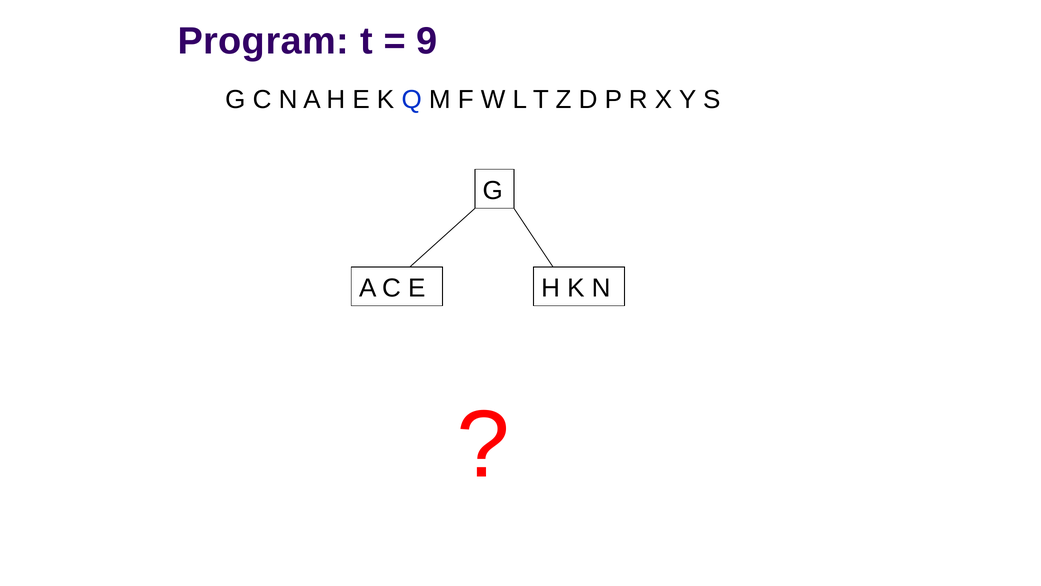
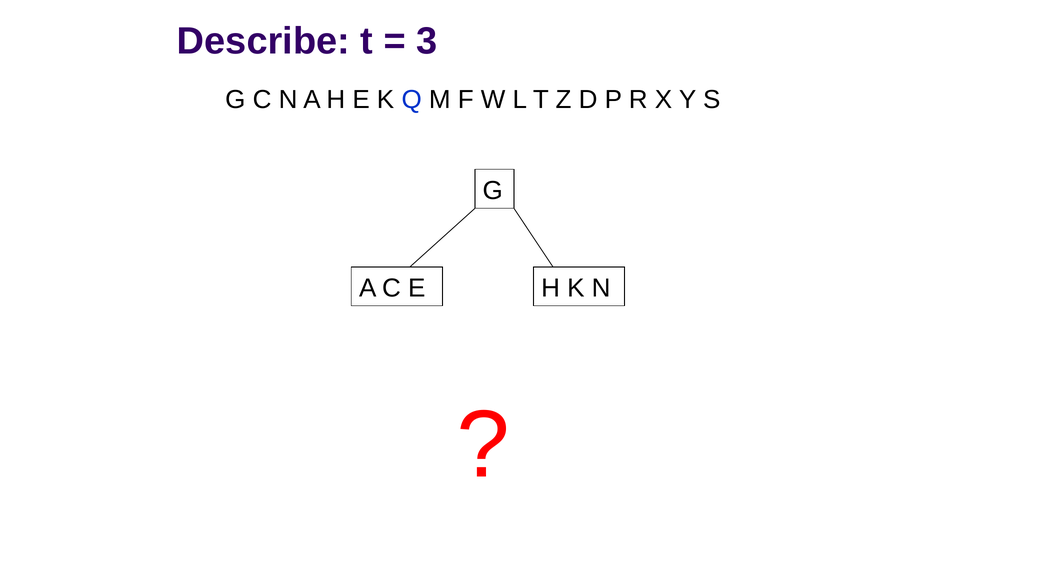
Program: Program -> Describe (263, 41)
9: 9 -> 3 (427, 41)
